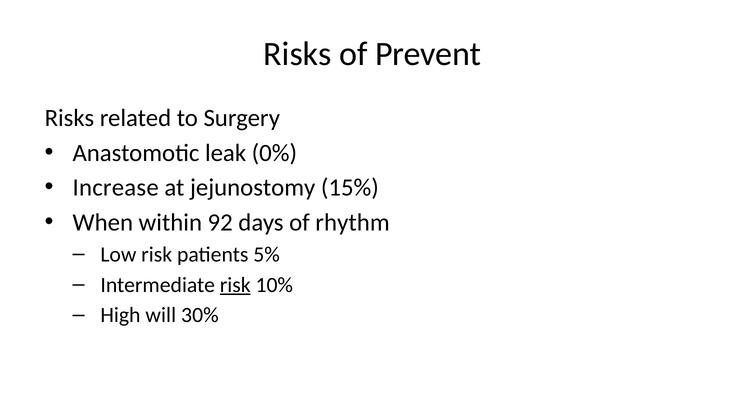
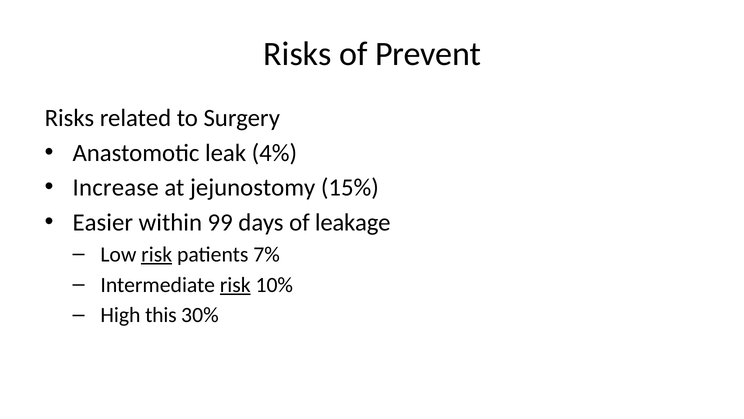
0%: 0% -> 4% (274, 153)
When: When -> Easier (103, 222)
92: 92 -> 99 (220, 222)
rhythm: rhythm -> leakage (353, 222)
risk underline: none -> present (157, 254)
5%: 5% -> 7% (267, 254)
will: will -> this (161, 315)
